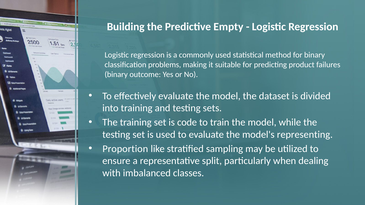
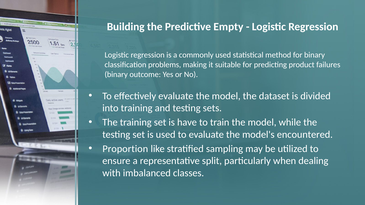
code: code -> have (187, 123)
representing: representing -> encountered (305, 135)
